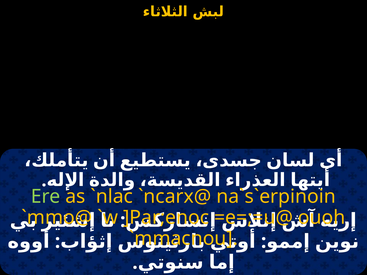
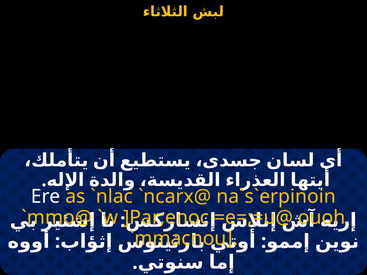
Ere colour: light green -> white (46, 197)
